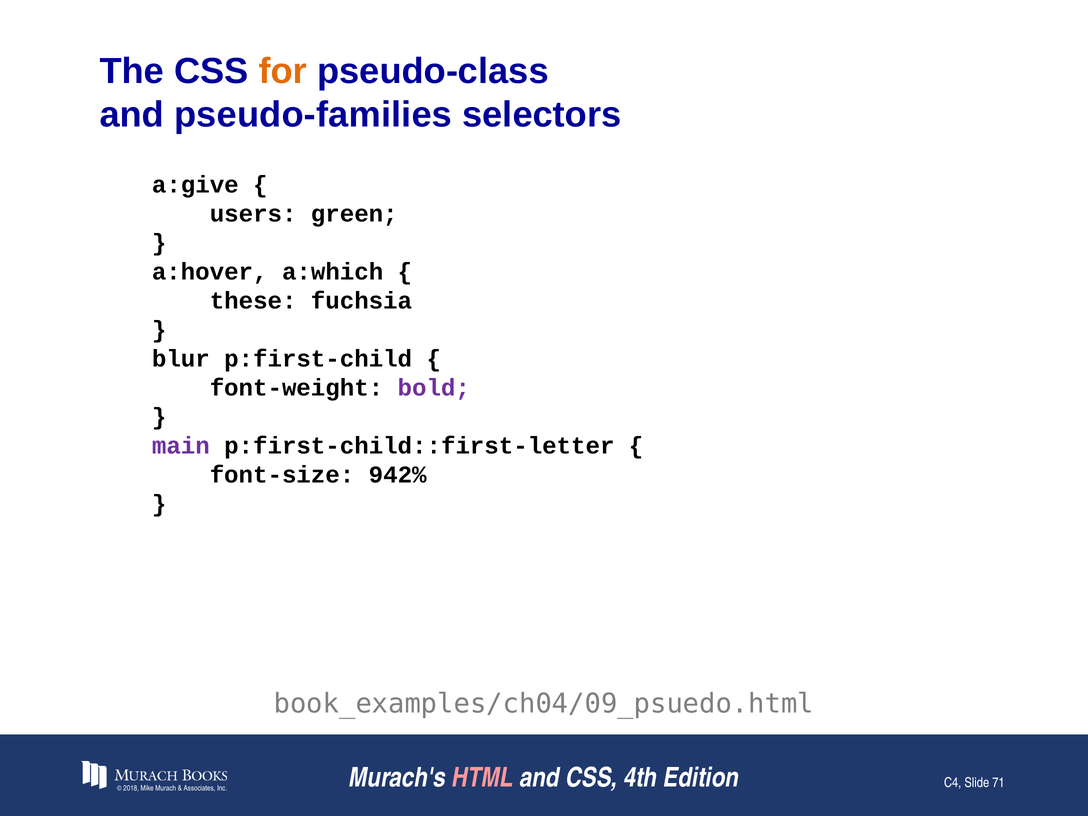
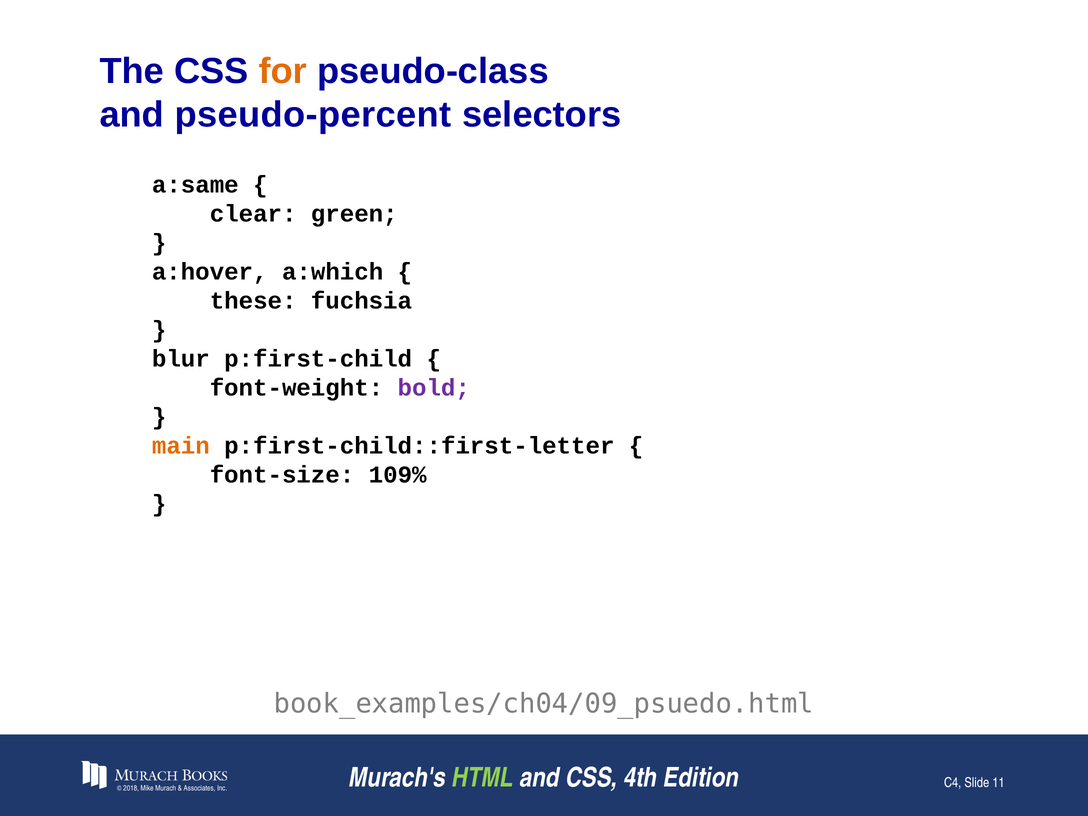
pseudo-families: pseudo-families -> pseudo-percent (313, 115)
a:give: a:give -> a:same (195, 185)
users: users -> clear (253, 214)
main colour: purple -> orange (181, 446)
942%: 942% -> 109% (398, 475)
HTML colour: pink -> light green (483, 778)
71: 71 -> 11 (998, 783)
